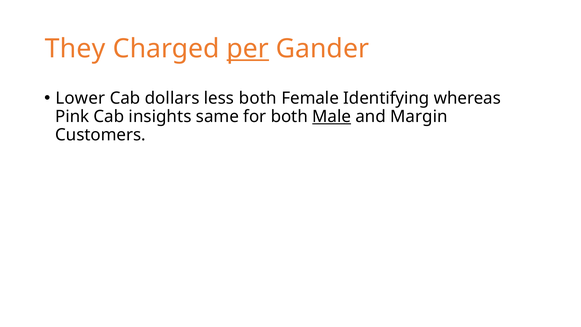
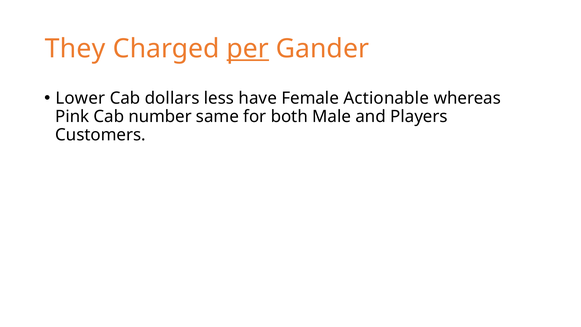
less both: both -> have (258, 98)
Identifying: Identifying -> Actionable (386, 98)
insights: insights -> number (160, 117)
Male underline: present -> none (332, 117)
Margin: Margin -> Players (419, 117)
